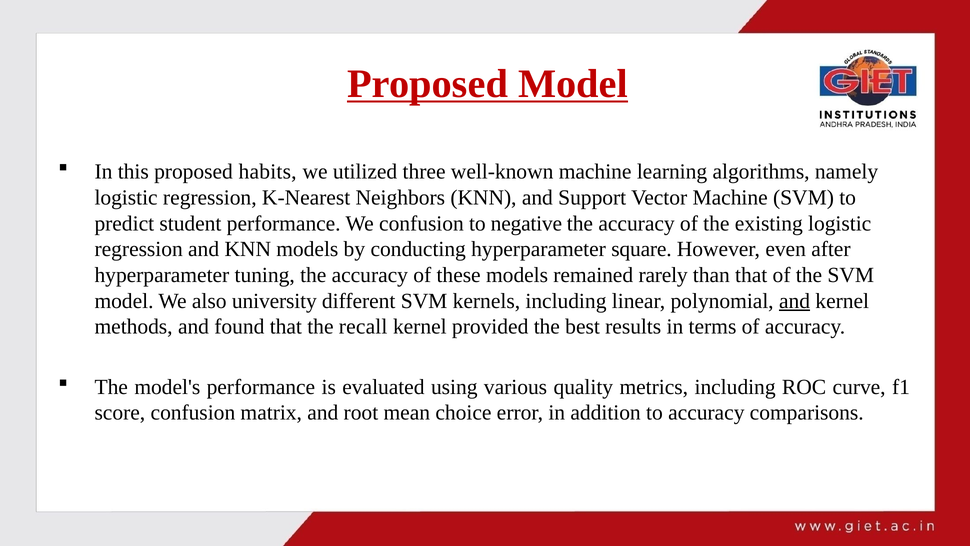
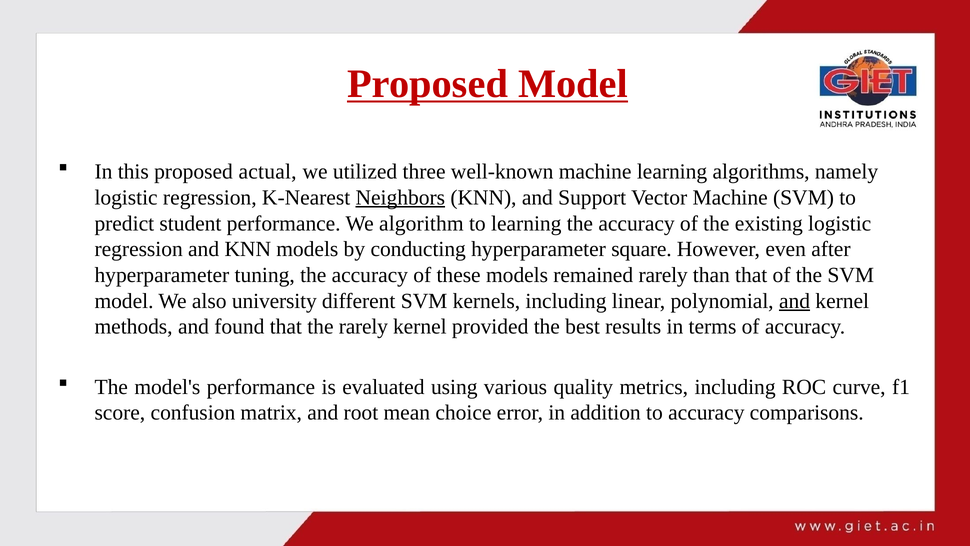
habits: habits -> actual (268, 172)
Neighbors underline: none -> present (400, 197)
We confusion: confusion -> algorithm (421, 223)
to negative: negative -> learning (526, 223)
the recall: recall -> rarely (363, 327)
